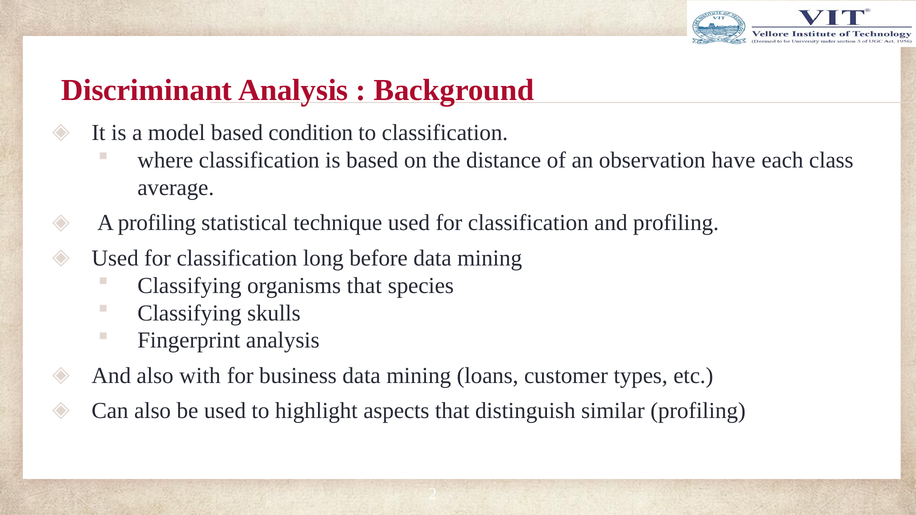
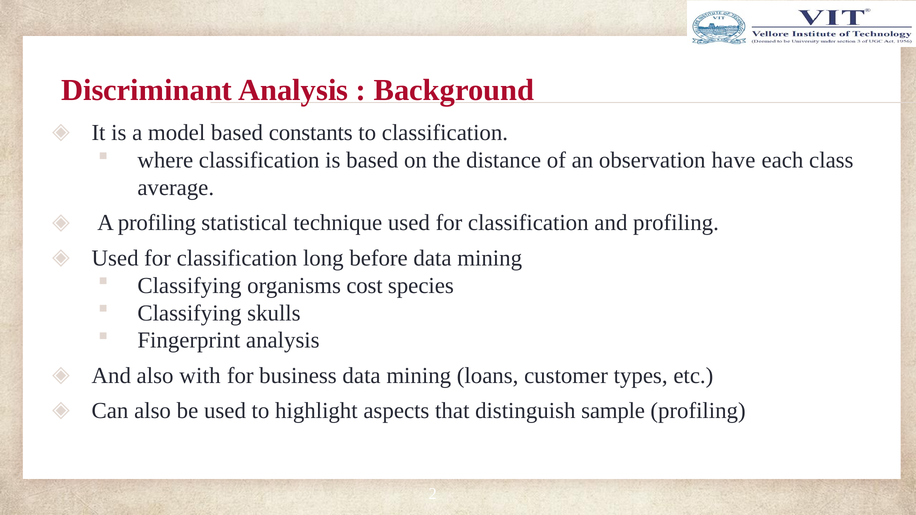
condition: condition -> constants (311, 133)
organisms that: that -> cost (365, 286)
similar: similar -> sample (613, 411)
